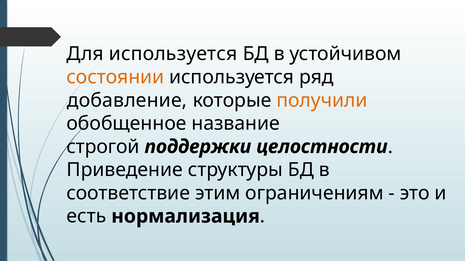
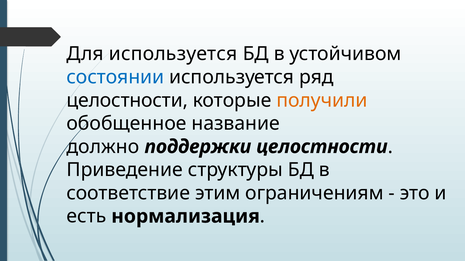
состоянии colour: orange -> blue (115, 77)
добавление: добавление -> целостности (127, 101)
строгой: строгой -> должно (103, 147)
